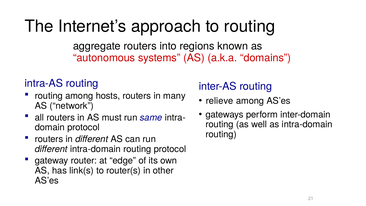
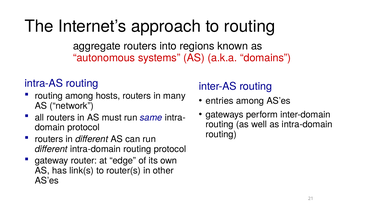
relieve: relieve -> entries (220, 101)
